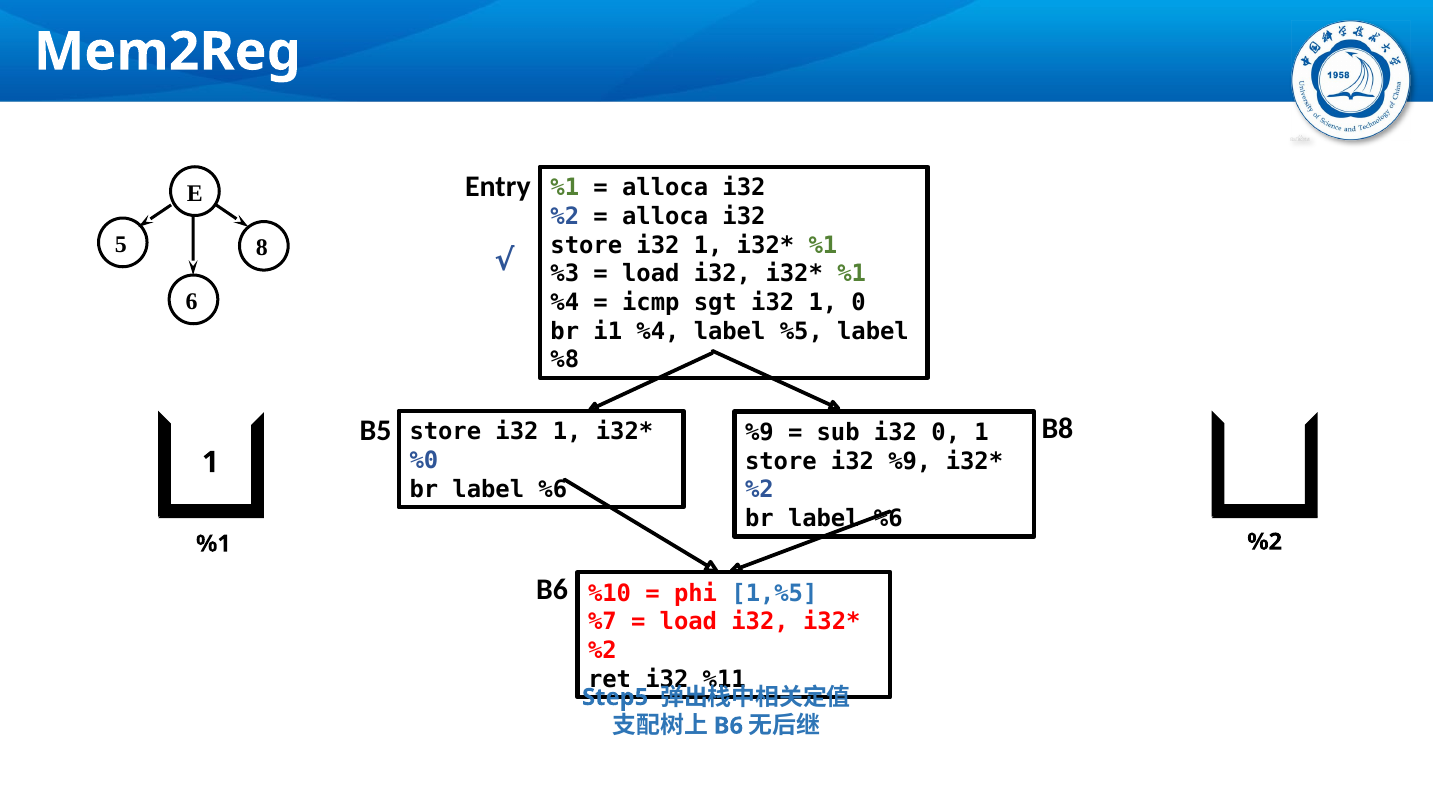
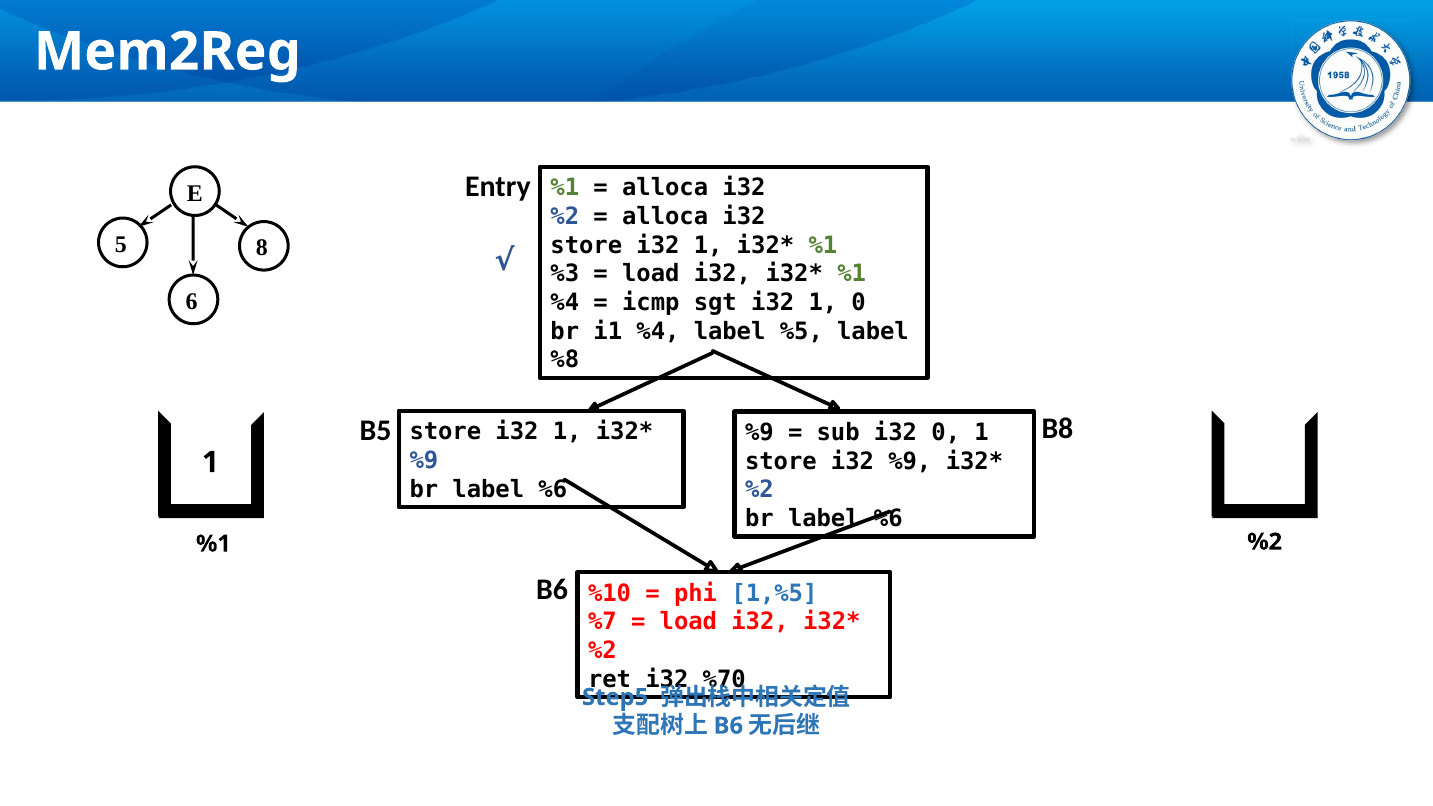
%0: %0 -> %9 (424, 461)
%11: %11 -> %70 (724, 679)
